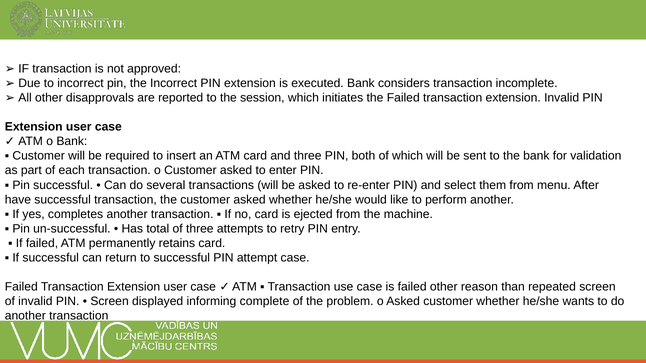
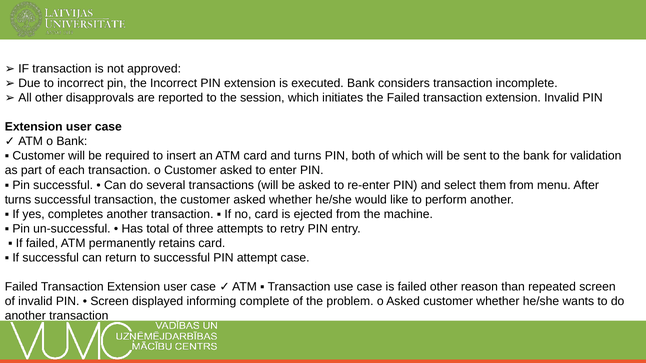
and three: three -> turns (308, 156)
have: have -> turns (18, 200)
